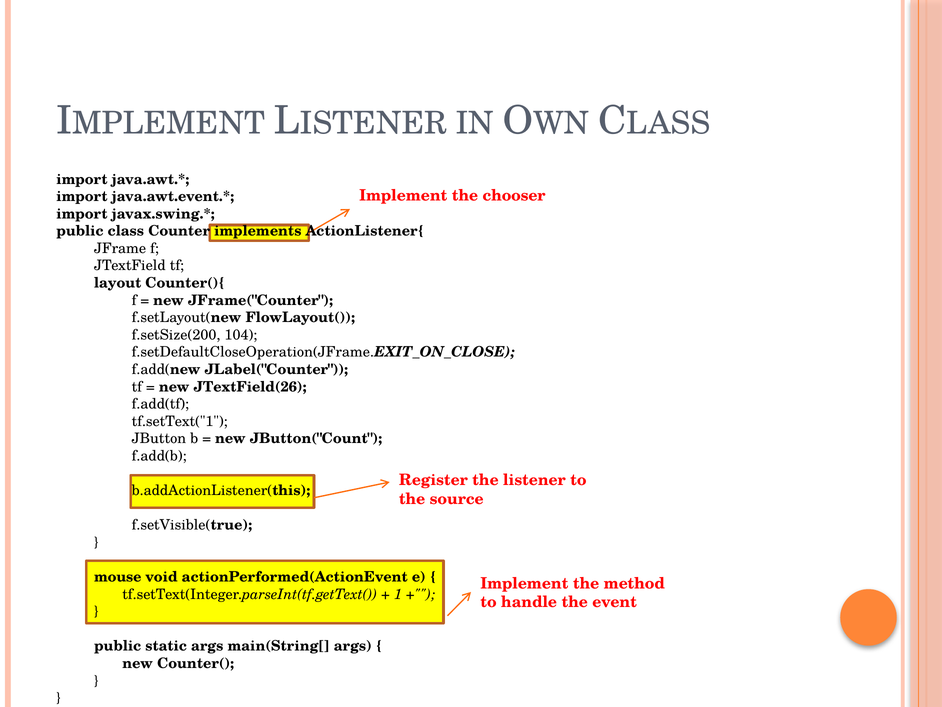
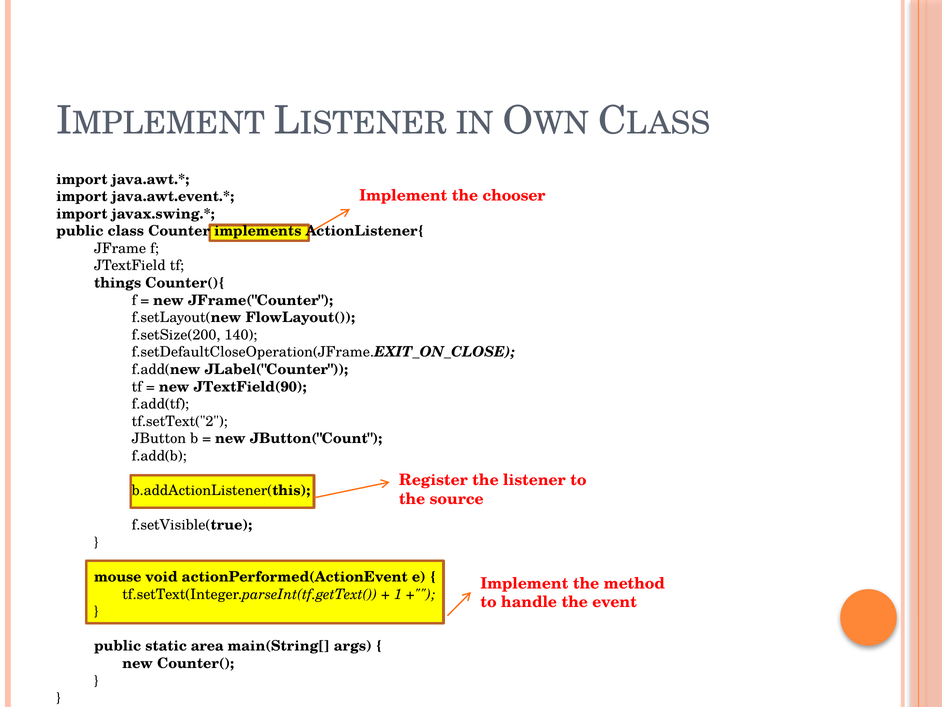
layout: layout -> things (118, 283)
104: 104 -> 140 (241, 335)
JTextField(26: JTextField(26 -> JTextField(90 (250, 387)
tf.setText("1: tf.setText("1 -> tf.setText("2 (180, 421)
static args: args -> area (207, 646)
